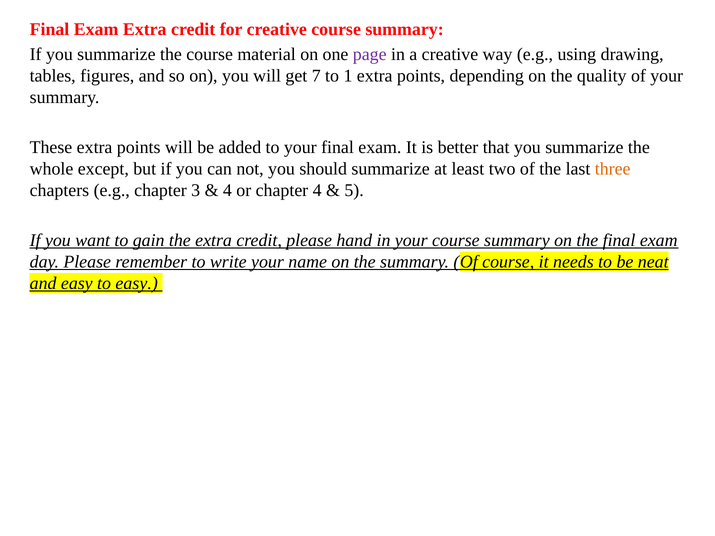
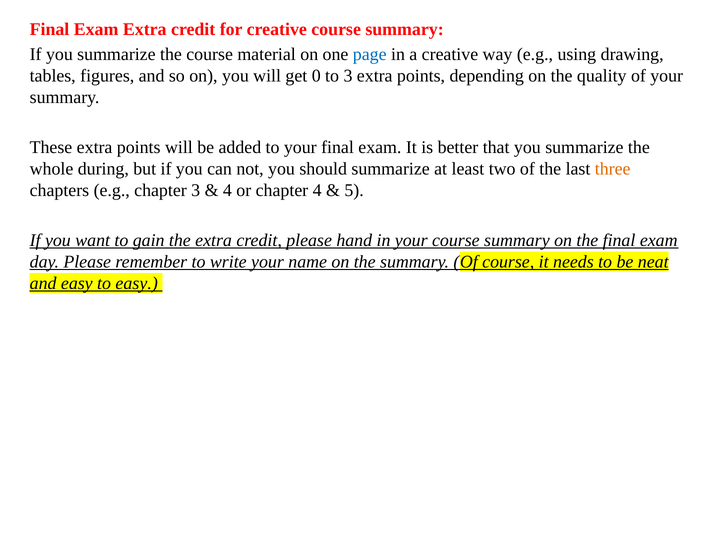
page colour: purple -> blue (370, 54)
7: 7 -> 0 (316, 76)
to 1: 1 -> 3 (348, 76)
except: except -> during (103, 169)
